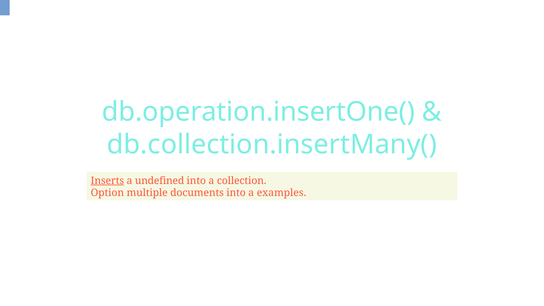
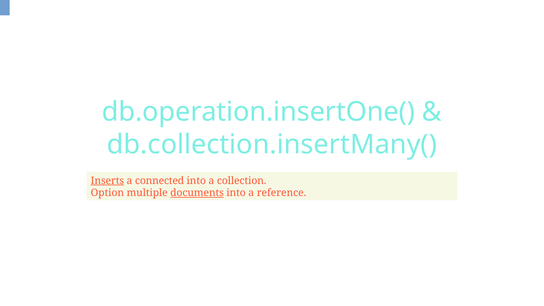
undefined: undefined -> connected (160, 181)
documents underline: none -> present (197, 193)
examples: examples -> reference (281, 193)
